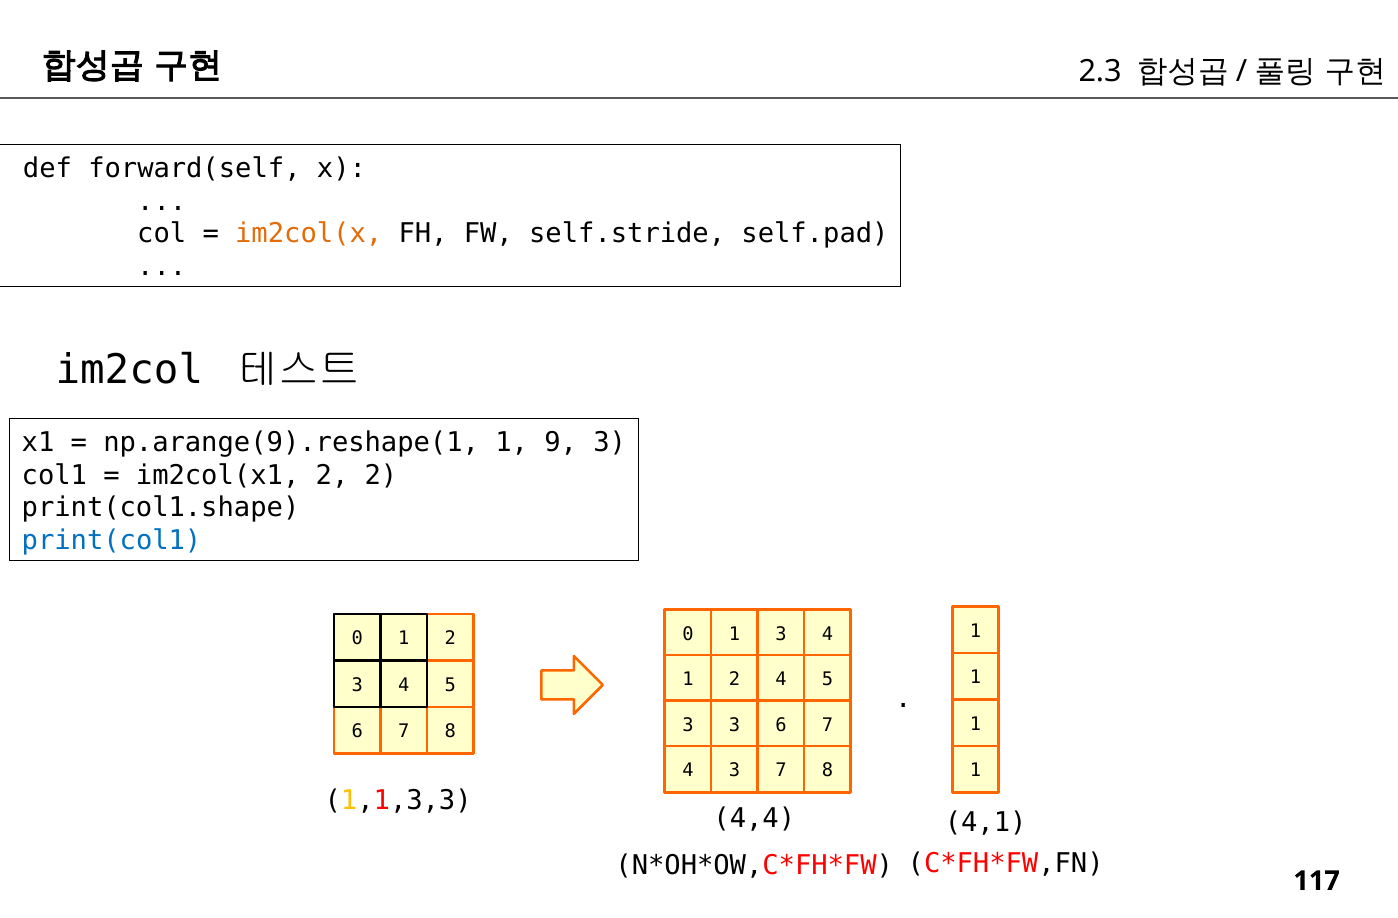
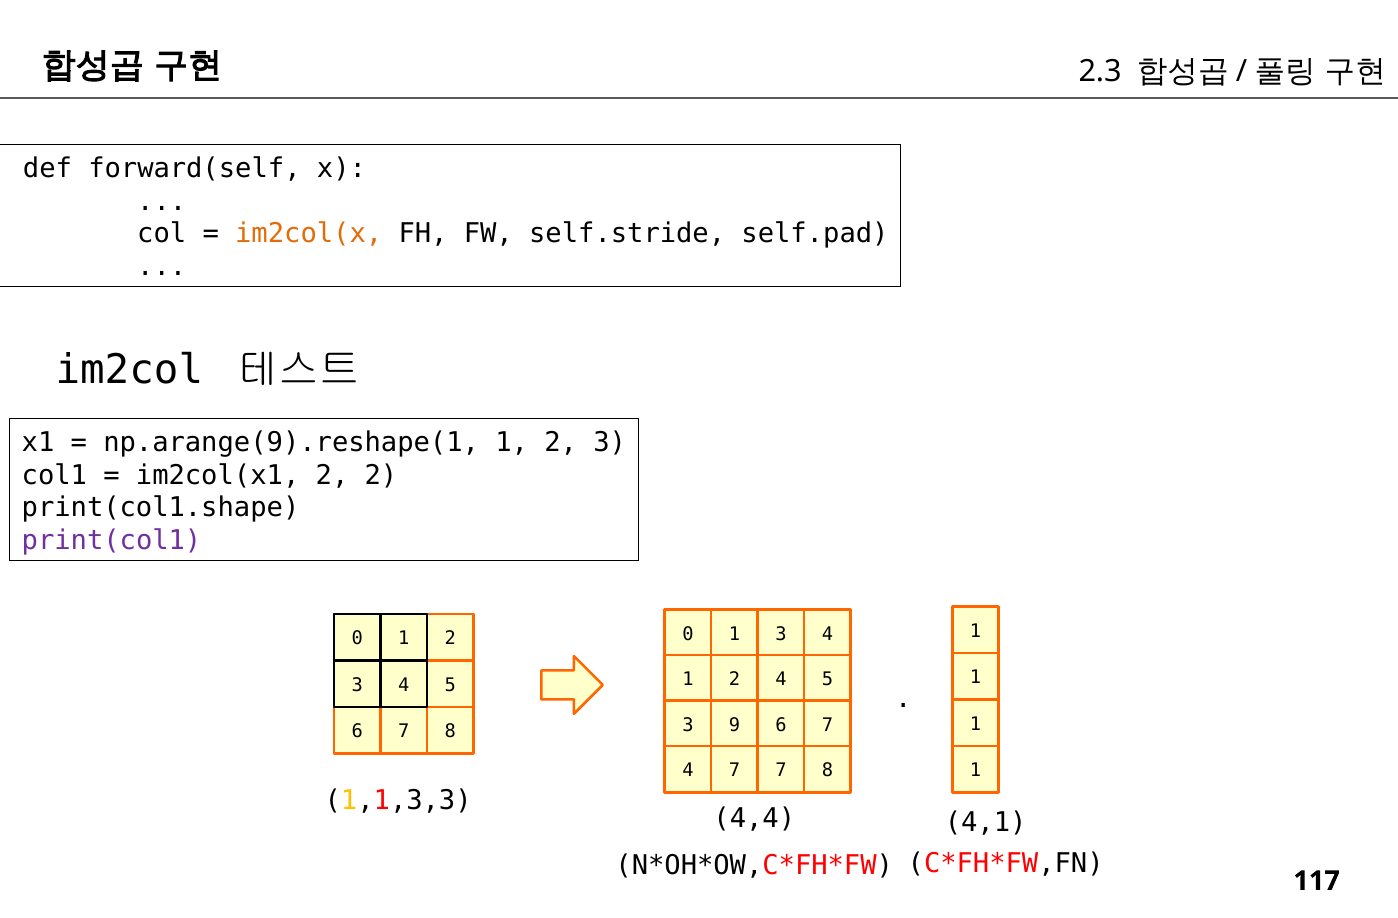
np.arange(9).reshape(1 1 9: 9 -> 2 (561, 443)
print(col1 colour: blue -> purple (112, 541)
3 3: 3 -> 9 (734, 725)
4 3: 3 -> 7 (734, 771)
